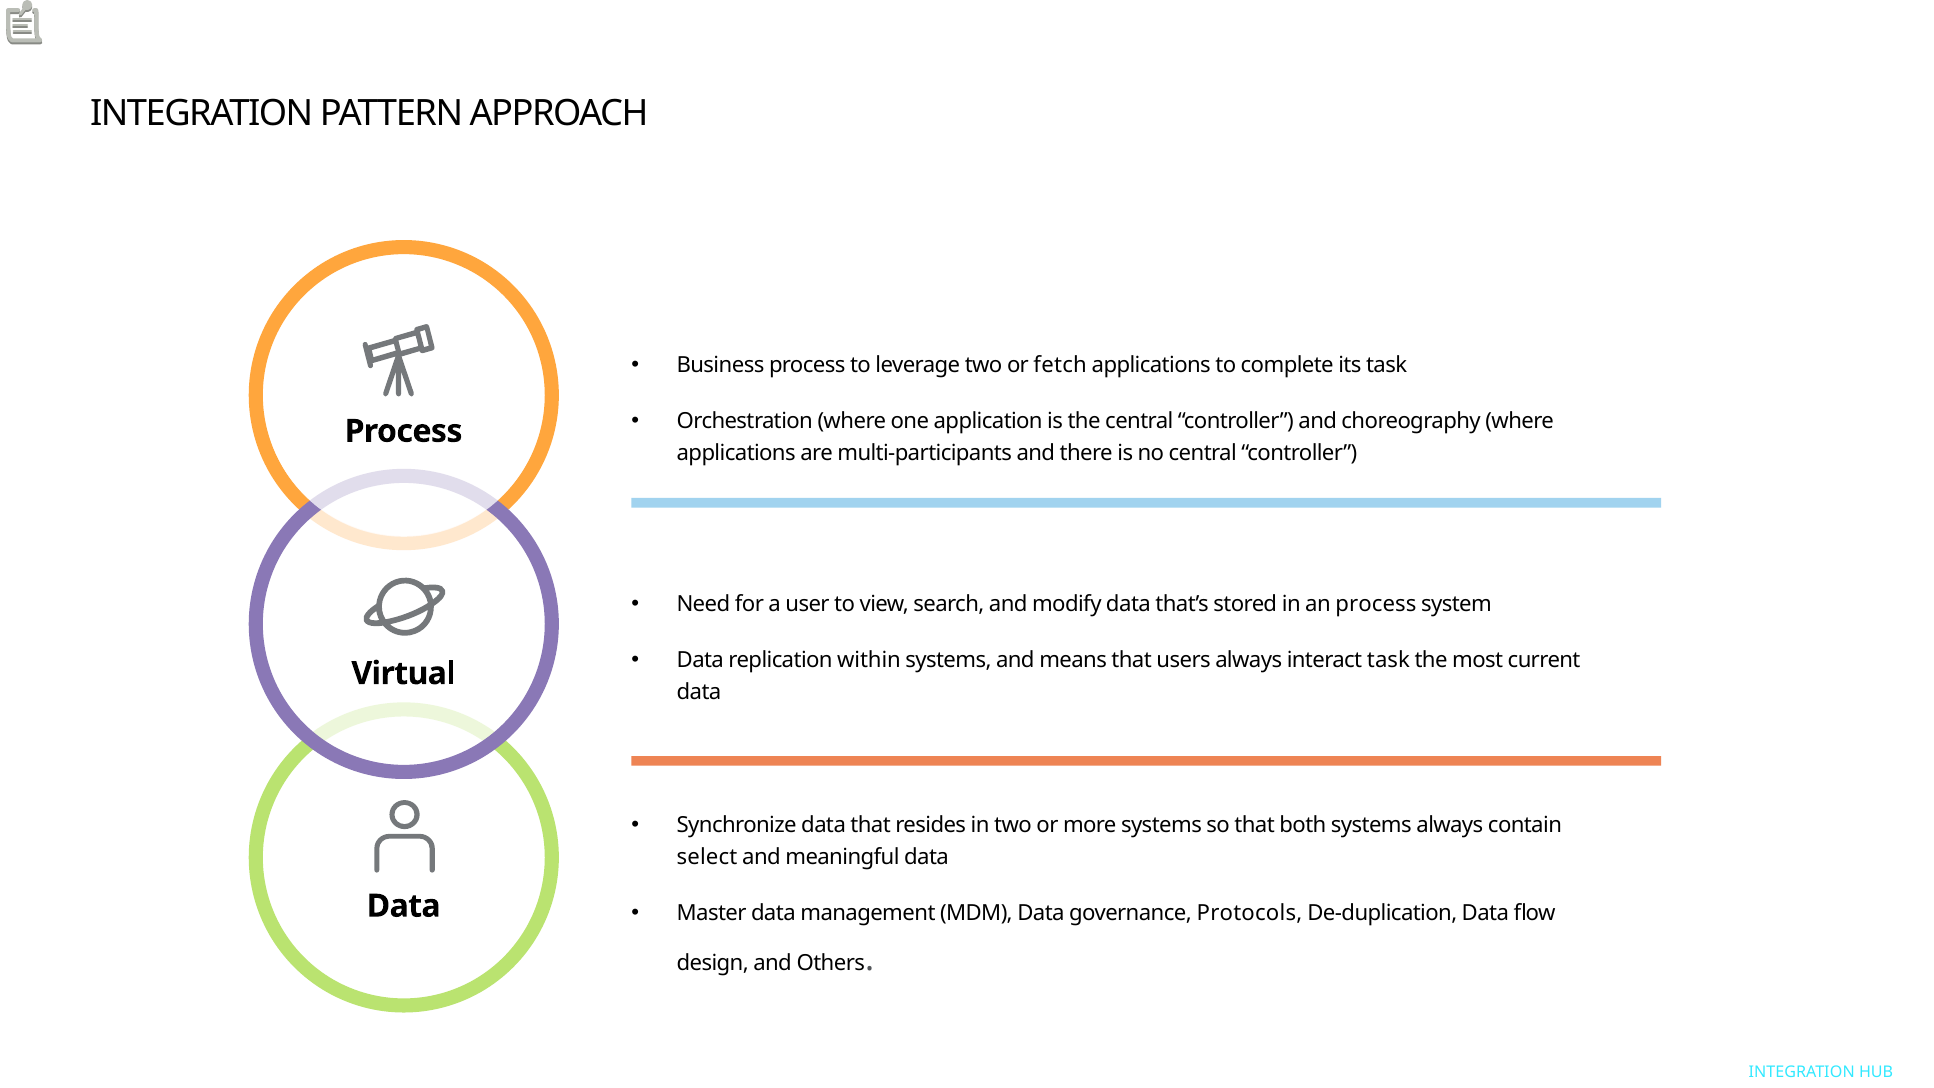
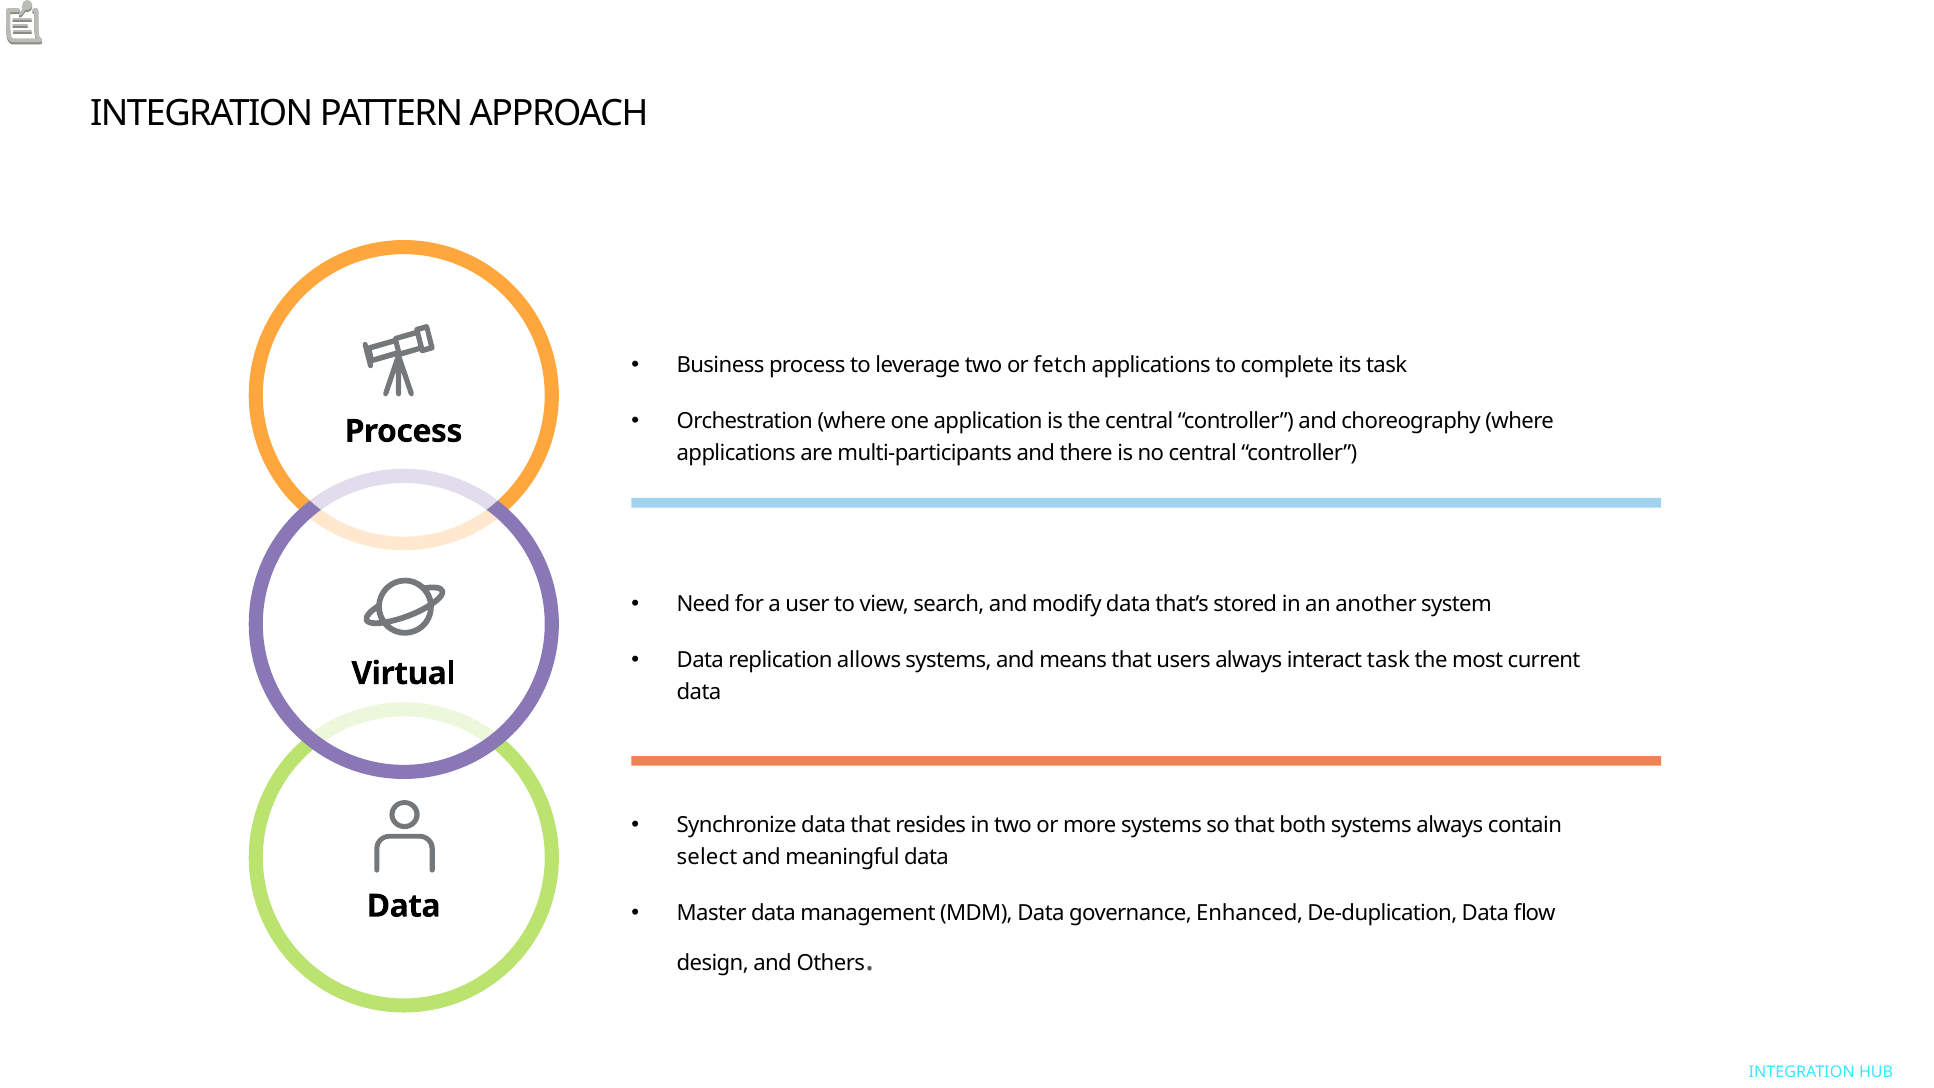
an process: process -> another (1376, 604)
within: within -> allows (869, 661)
Protocols: Protocols -> Enhanced (1250, 913)
